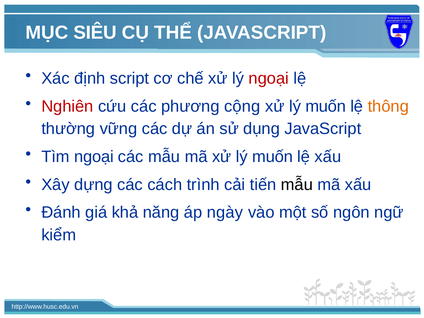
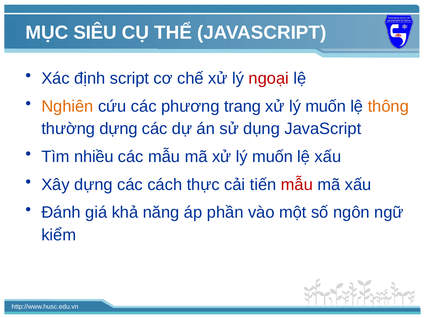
Nghiên colour: red -> orange (67, 106)
cộng: cộng -> trang (243, 106)
thường vững: vững -> dựng (119, 129)
Tìm ngoại: ngoại -> nhiều (94, 157)
trình: trình -> thực (203, 185)
mẫu colour: black -> red (297, 185)
ngày: ngày -> phần (225, 212)
